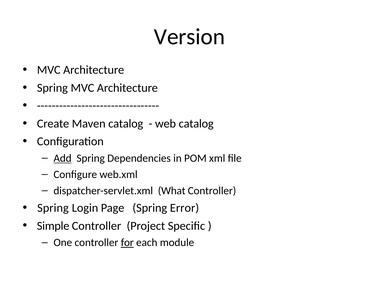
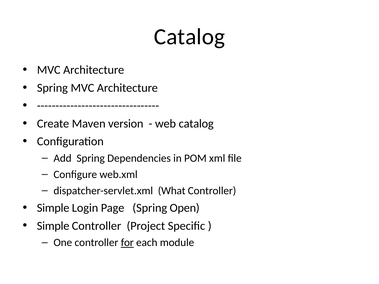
Version: Version -> Catalog (189, 37)
Maven catalog: catalog -> version (126, 124)
Add underline: present -> none (63, 158)
Spring: Spring -> Simple (53, 208)
Error: Error -> Open (185, 208)
